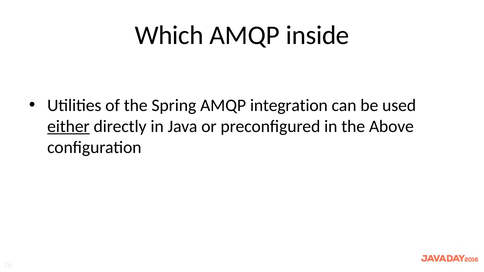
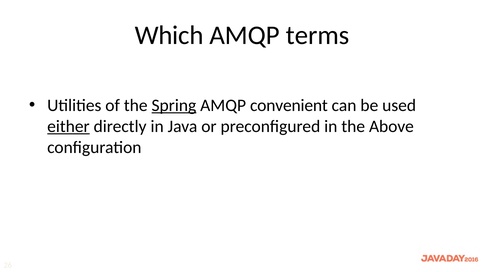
inside: inside -> terms (318, 35)
Spring underline: none -> present (174, 105)
integration: integration -> convenient (289, 105)
